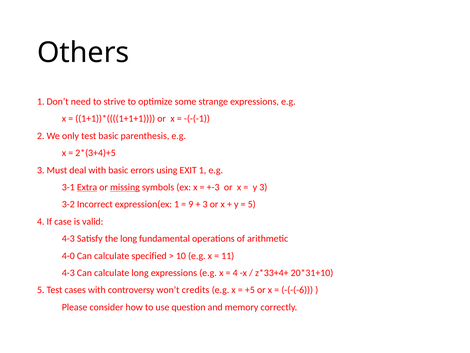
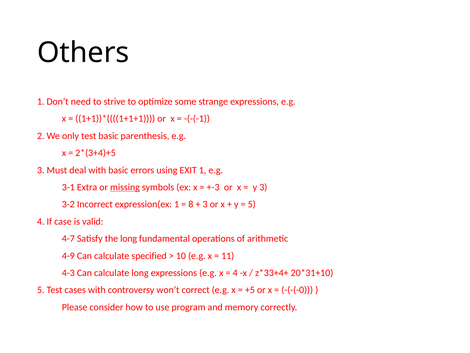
Extra underline: present -> none (87, 187)
9: 9 -> 8 (191, 204)
4-3: 4-3 -> 4-7 (68, 238)
4-0: 4-0 -> 4-9 (68, 255)
credits: credits -> correct (196, 290)
-(-(-6: -(-(-6 -> -(-(-0 (297, 290)
question: question -> program (189, 307)
